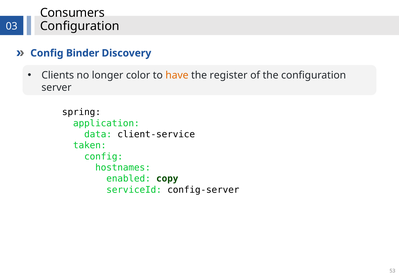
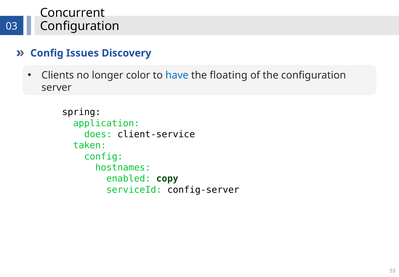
Consumers: Consumers -> Concurrent (72, 13)
Binder: Binder -> Issues (83, 53)
have colour: orange -> blue (177, 75)
register: register -> floating (229, 75)
data: data -> does (98, 134)
